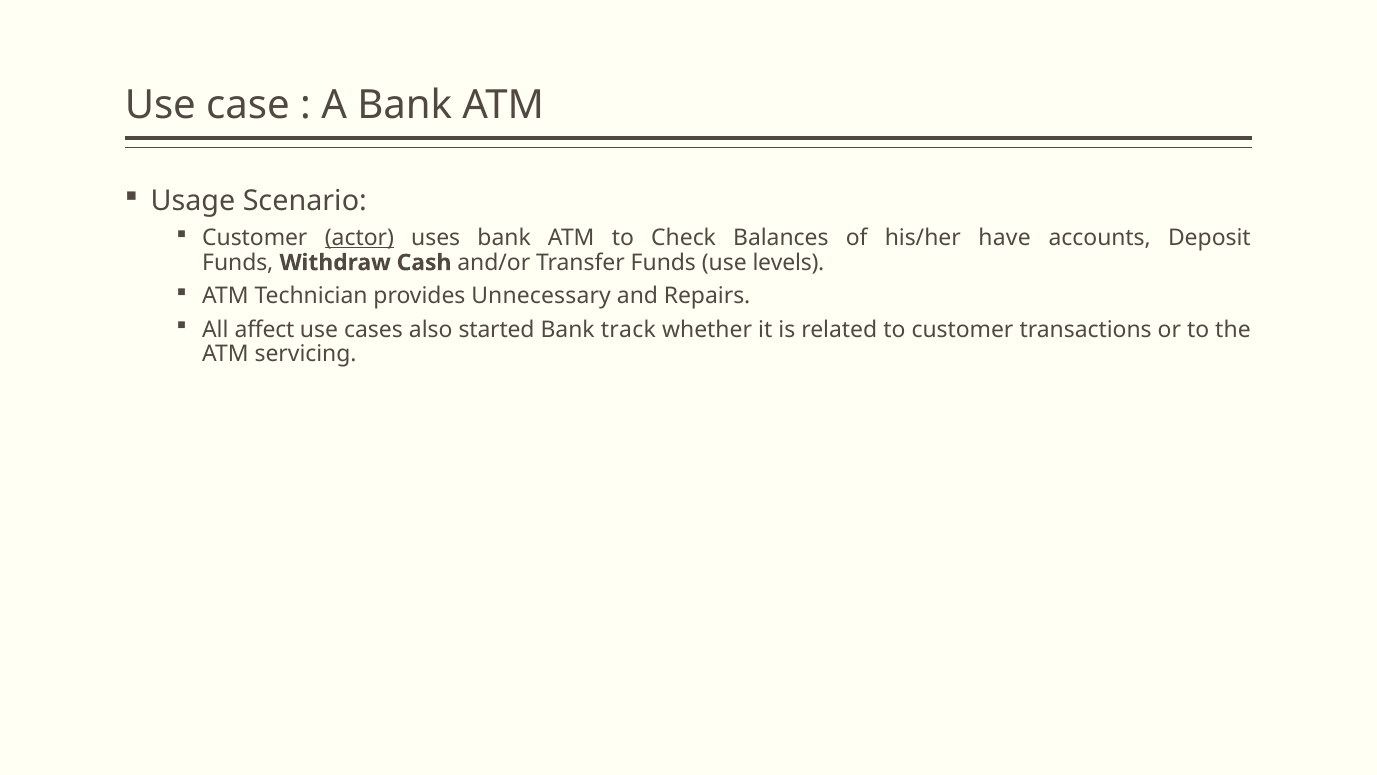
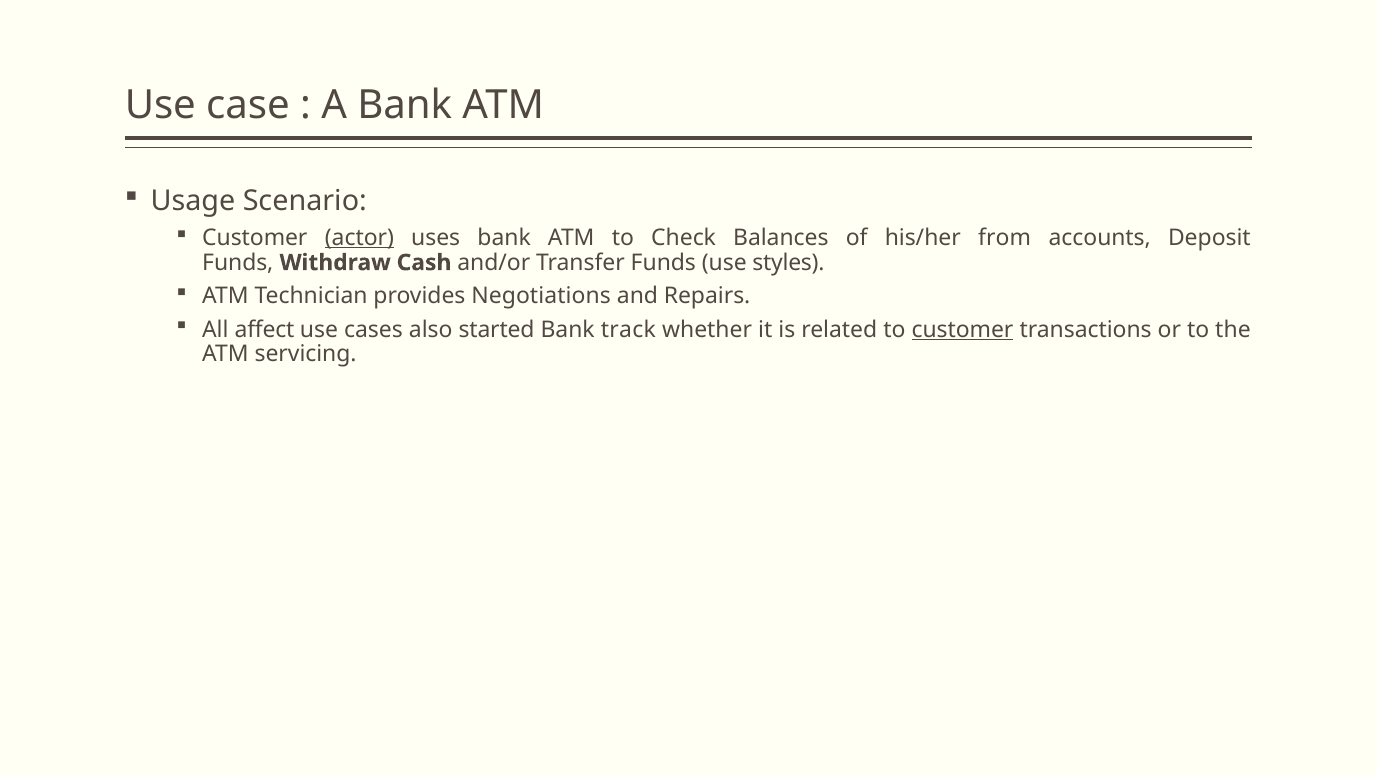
have: have -> from (1005, 238)
levels: levels -> styles (788, 262)
Unnecessary: Unnecessary -> Negotiations (541, 296)
customer underline: none -> present (963, 329)
